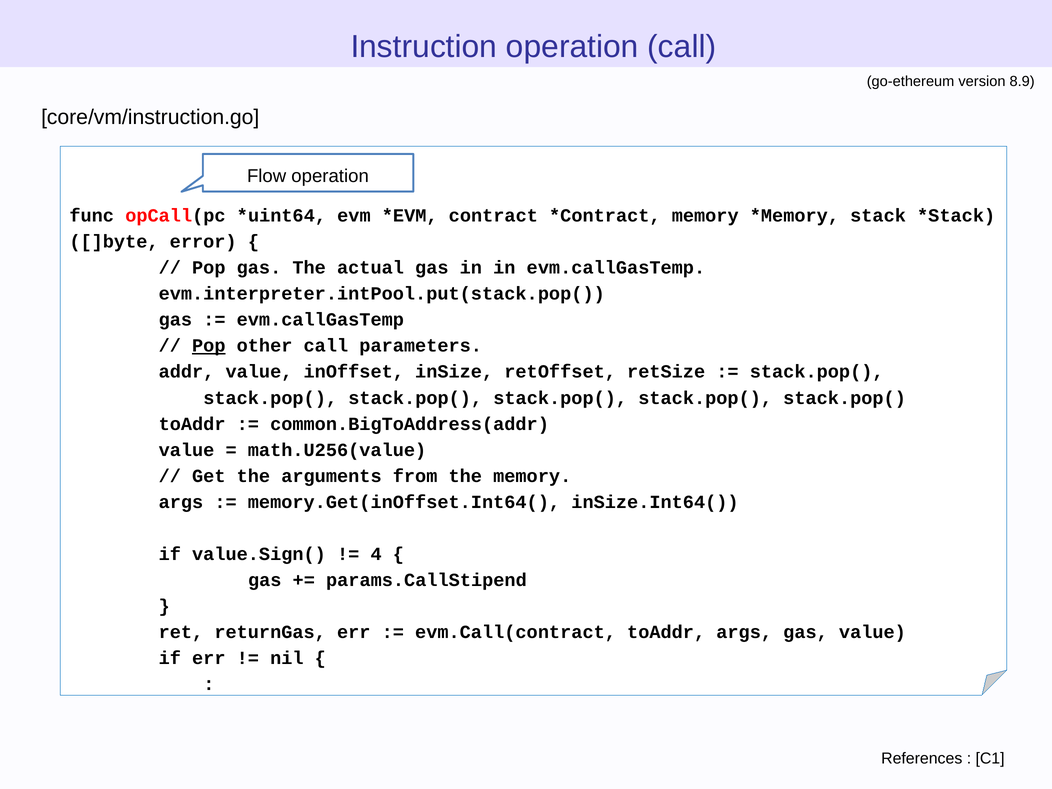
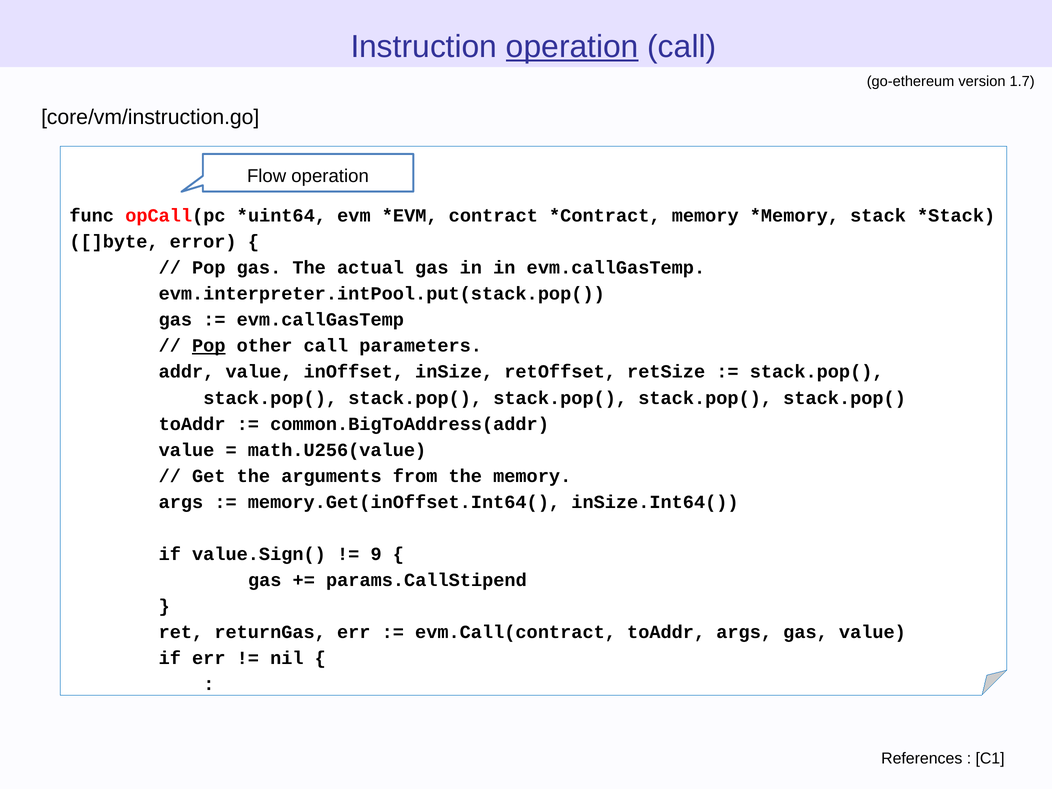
operation underline: none -> present (572, 47)
8.9: 8.9 -> 1.7 (1022, 81)
4: 4 -> 9 (376, 554)
